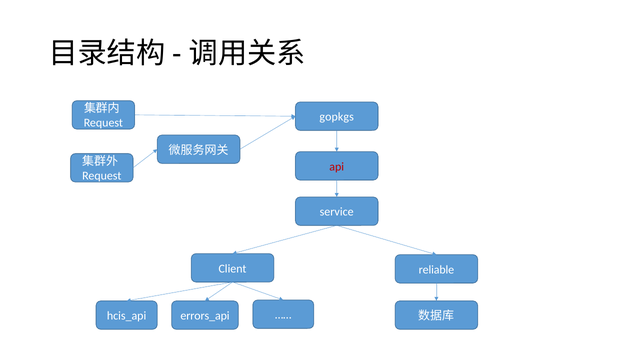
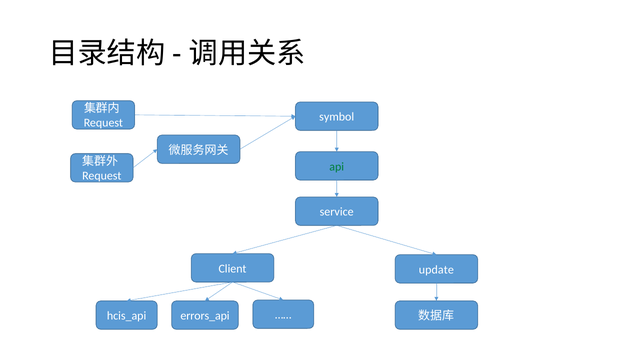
gopkgs: gopkgs -> symbol (337, 117)
api colour: red -> green (337, 167)
reliable: reliable -> update (436, 270)
